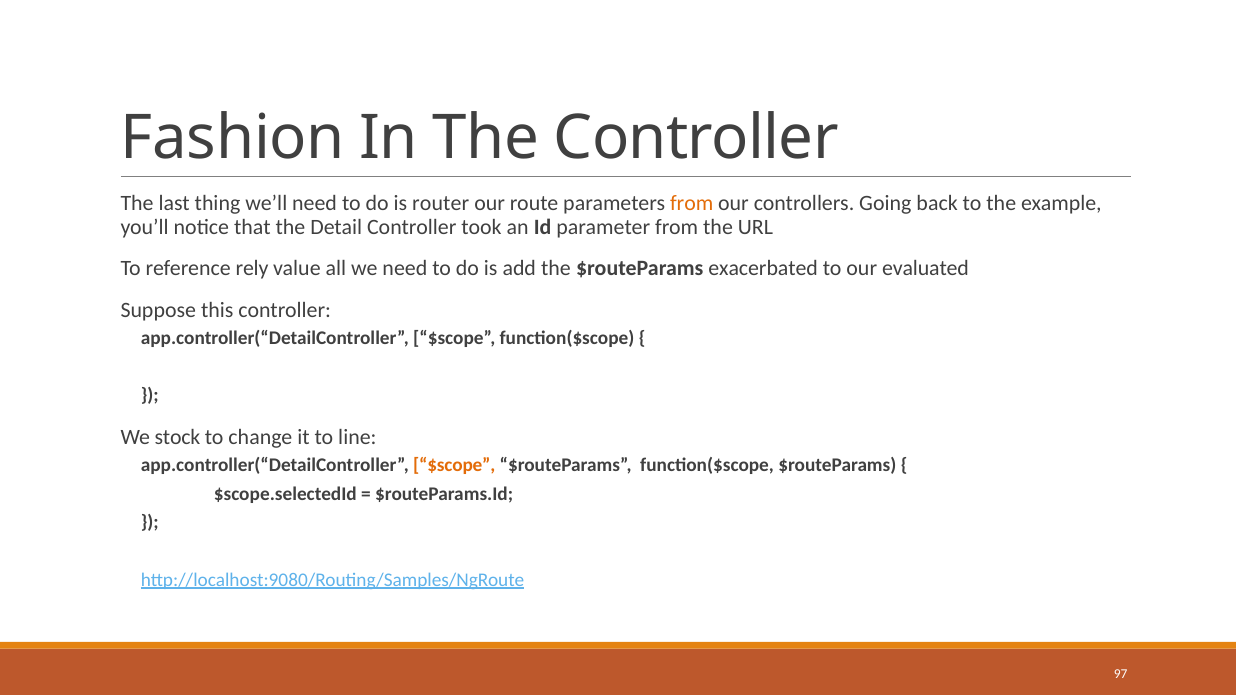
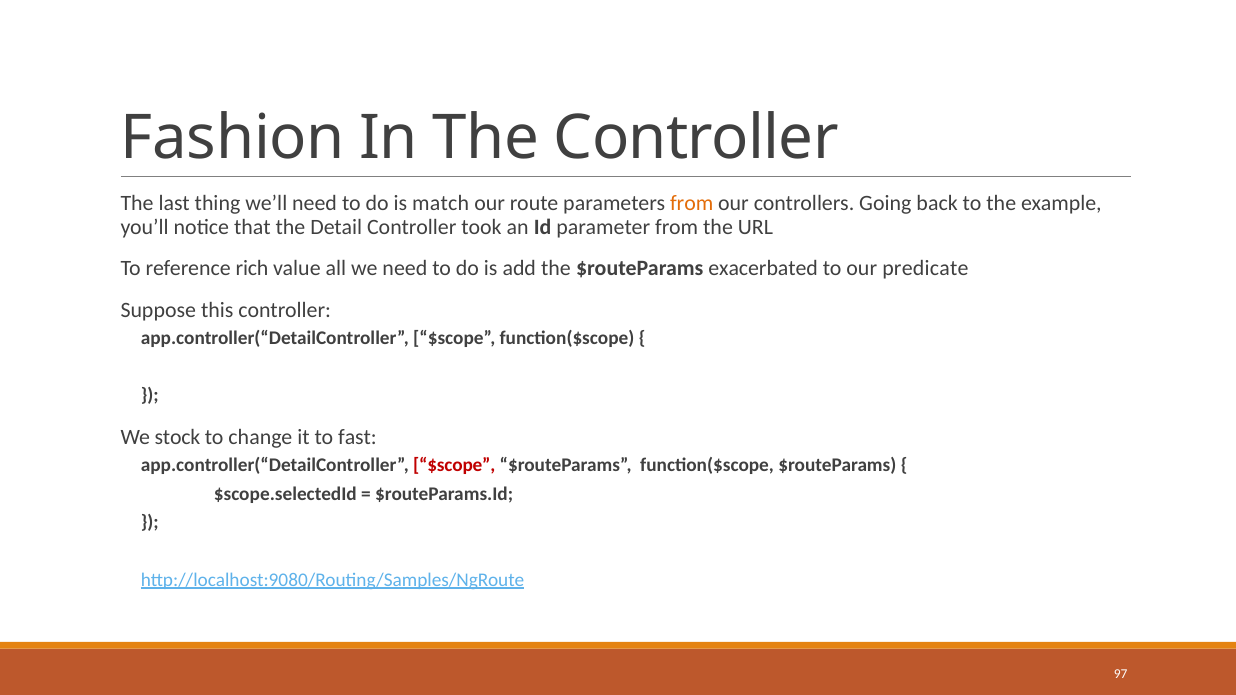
router: router -> match (441, 203)
rely: rely -> rich (252, 269)
evaluated: evaluated -> predicate (925, 269)
line: line -> fast (357, 438)
$scope colour: orange -> red (454, 465)
